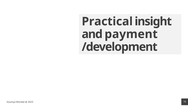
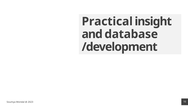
payment: payment -> database (131, 34)
